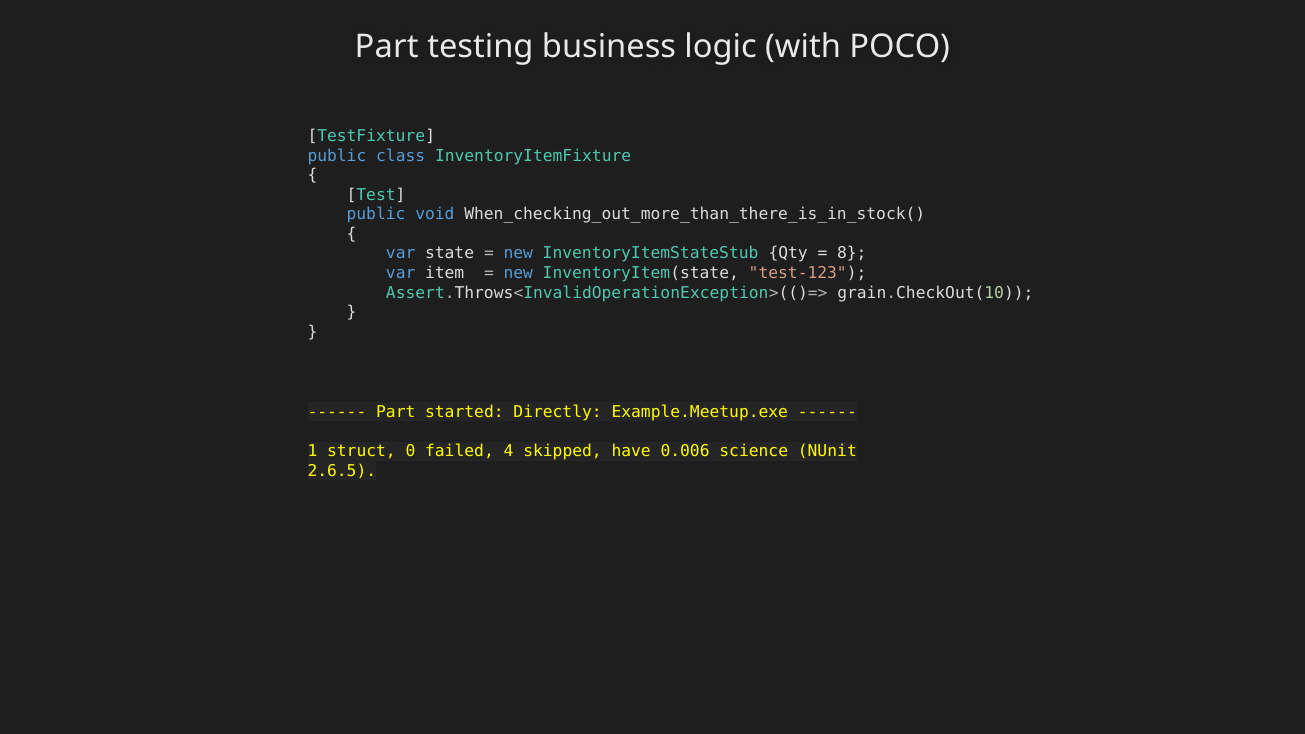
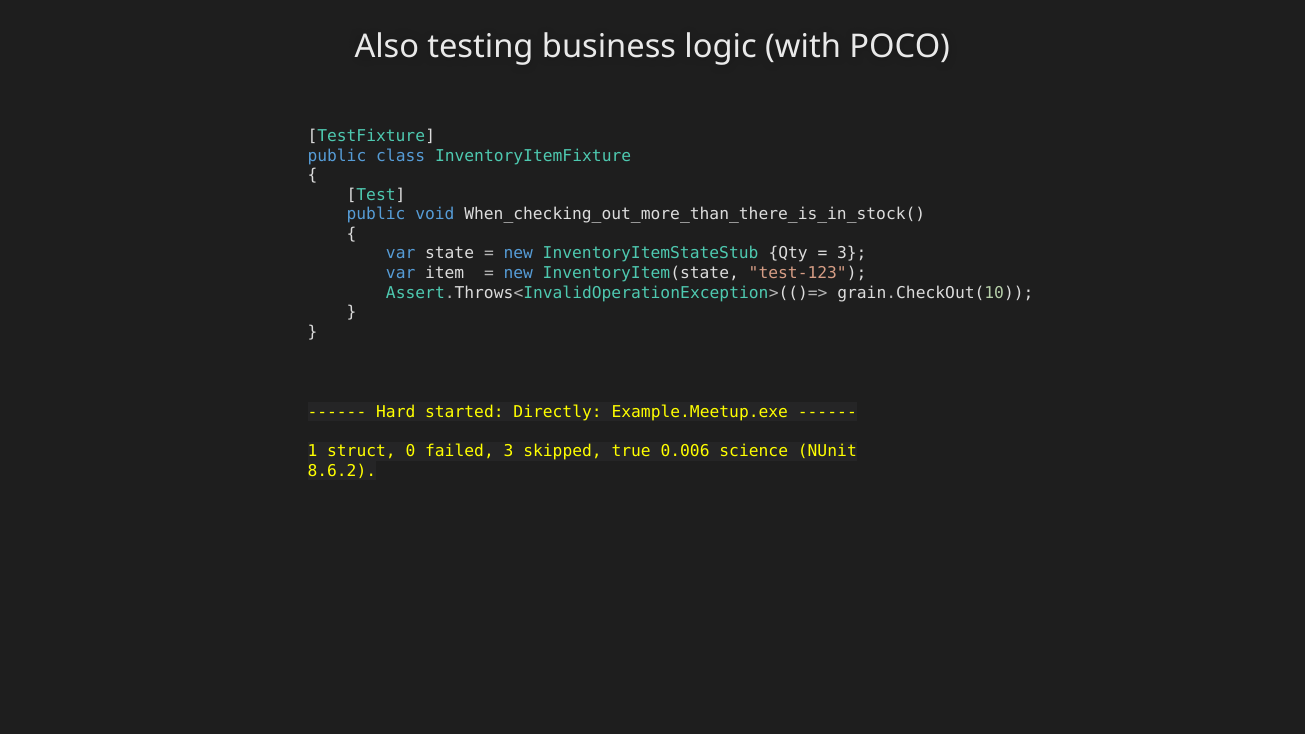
Part: Part -> Also (387, 47)
8: 8 -> 3 (852, 254)
Part: Part -> Hard (396, 412)
failed 4: 4 -> 3 (509, 451)
have: have -> true (631, 451)
2.6.5: 2.6.5 -> 8.6.2 (342, 471)
